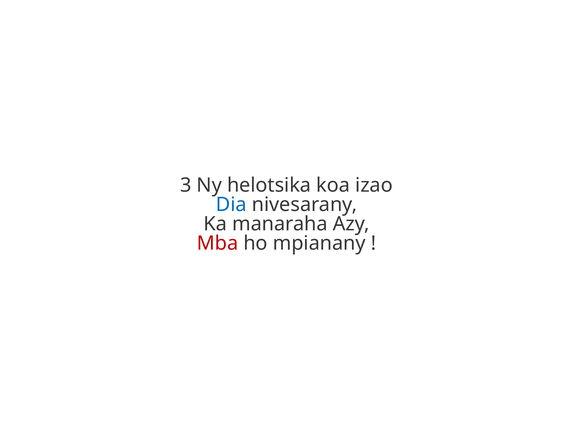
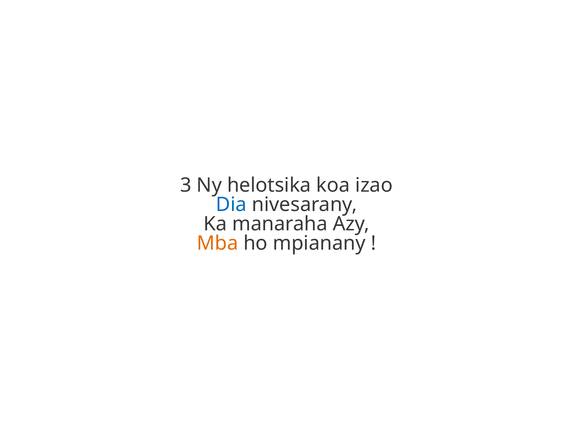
Mba colour: red -> orange (218, 243)
